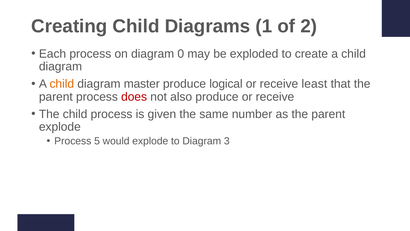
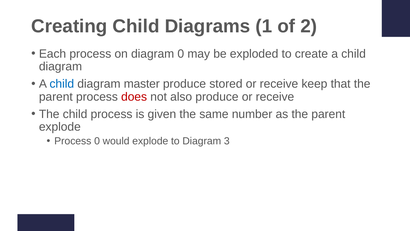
child colour: orange -> blue (62, 84)
logical: logical -> stored (226, 84)
least: least -> keep (314, 84)
Process 5: 5 -> 0 (97, 141)
